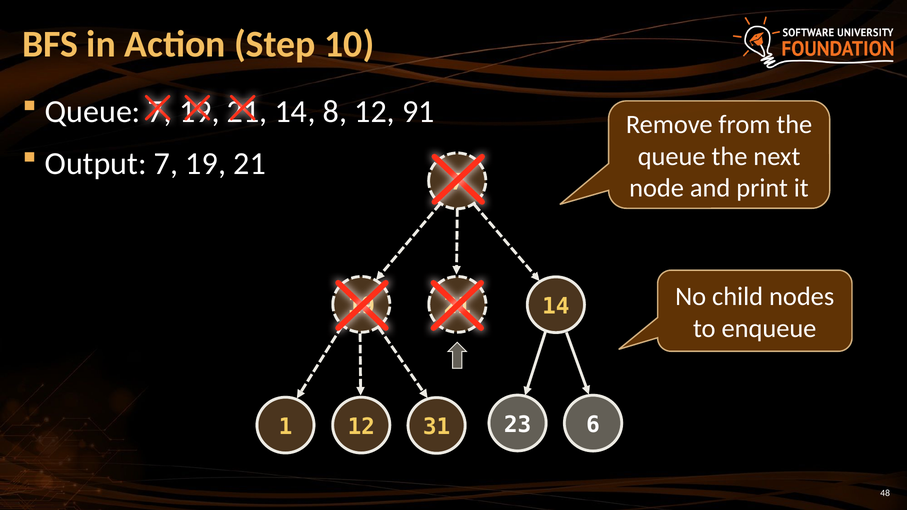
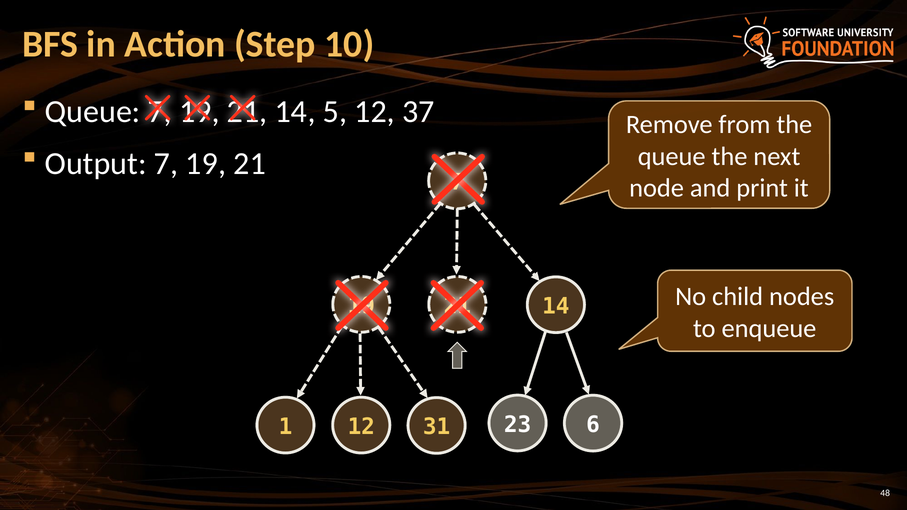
8: 8 -> 5 (335, 112)
91: 91 -> 37 (418, 112)
